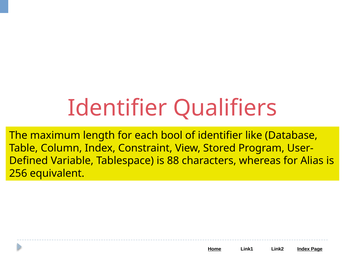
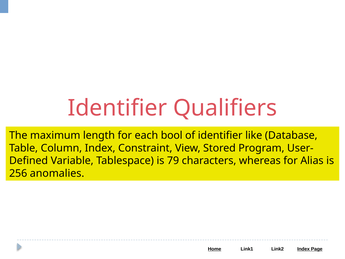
88: 88 -> 79 (173, 161)
equivalent: equivalent -> anomalies (57, 173)
